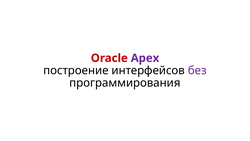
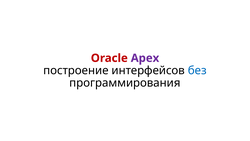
без colour: purple -> blue (197, 70)
